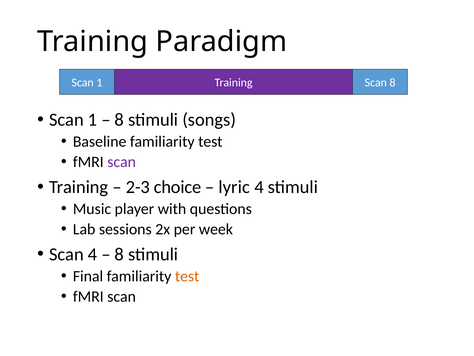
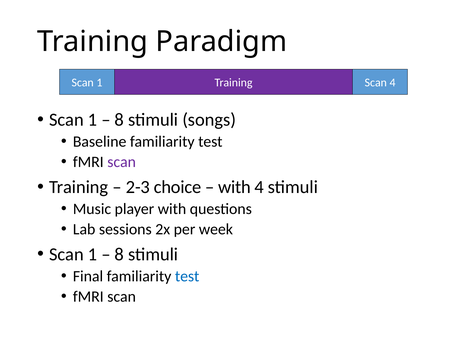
Scan 8: 8 -> 4 (393, 83)
lyric: lyric -> with (234, 187)
4: 4 -> 1 (93, 254)
test colour: orange -> blue (187, 276)
